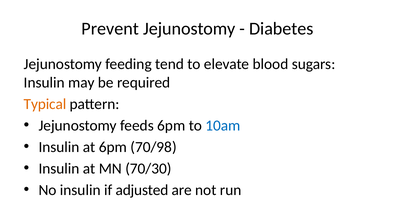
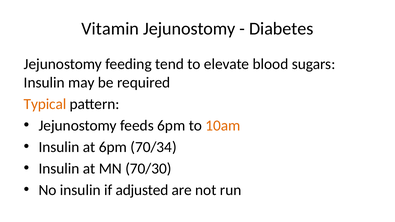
Prevent: Prevent -> Vitamin (110, 29)
10am colour: blue -> orange (223, 126)
70/98: 70/98 -> 70/34 (154, 147)
